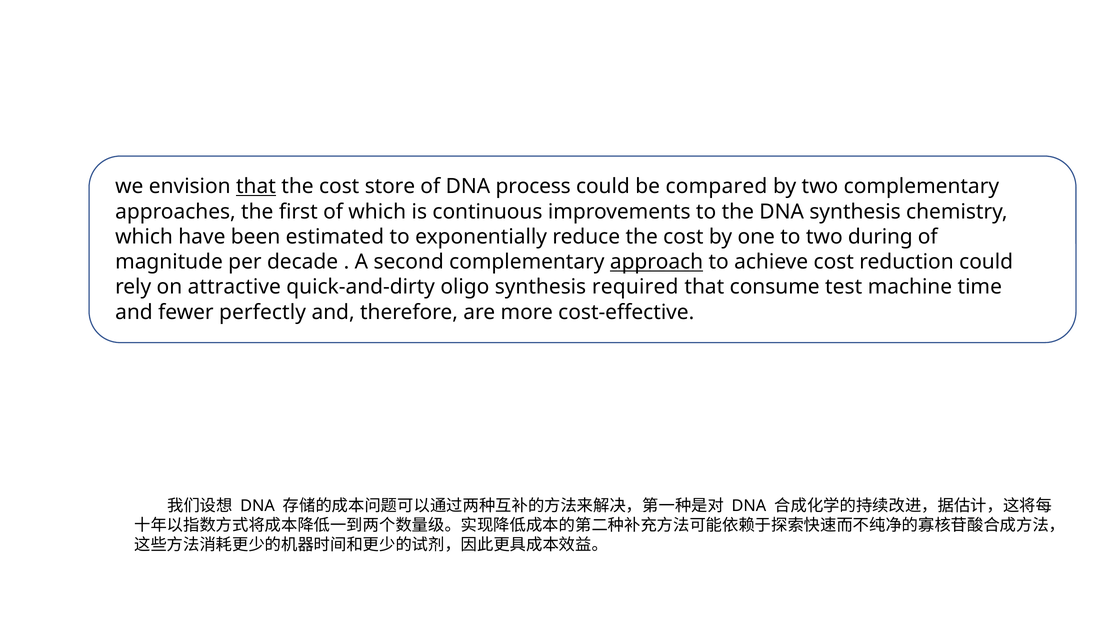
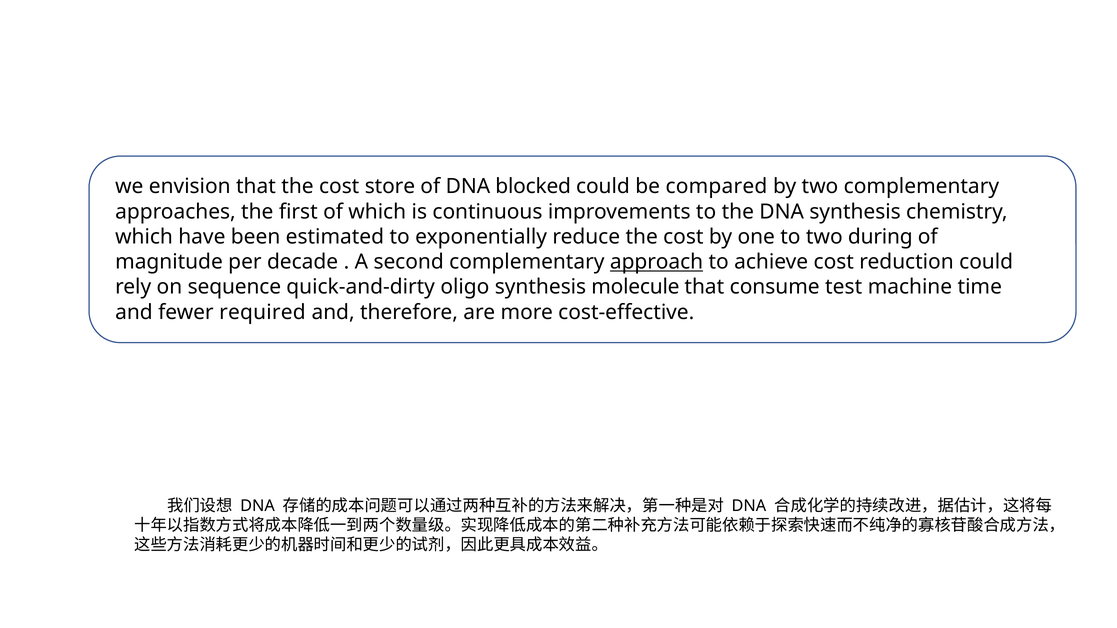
that underline: present -> none (256, 187)
process: process -> blocked (533, 187)
attractive: attractive -> sequence (234, 287)
required: required -> molecule (635, 287)
perfectly: perfectly -> required (262, 312)
